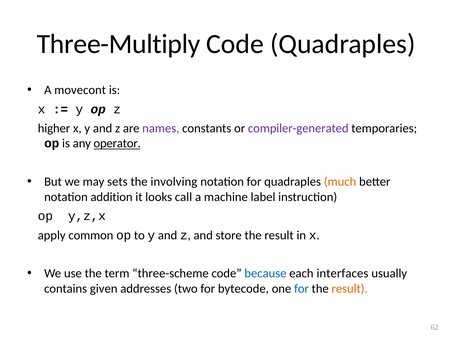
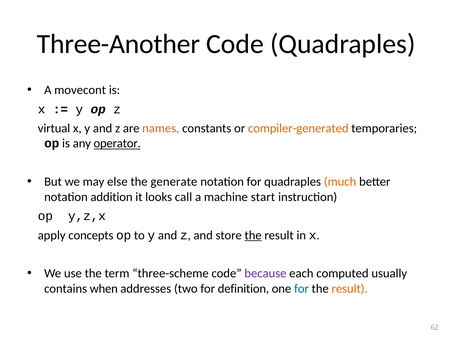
Three-Multiply: Three-Multiply -> Three-Another (118, 44)
higher: higher -> virtual (54, 128)
names colour: purple -> orange (161, 128)
compiler-generated colour: purple -> orange (298, 128)
sets: sets -> else (117, 182)
involving: involving -> generate (174, 182)
label: label -> start (263, 197)
common: common -> concepts (91, 235)
the underline: none -> present (253, 235)
because colour: blue -> purple (265, 273)
interfaces: interfaces -> computed (342, 273)
given: given -> when (104, 288)
bytecode: bytecode -> definition (243, 288)
